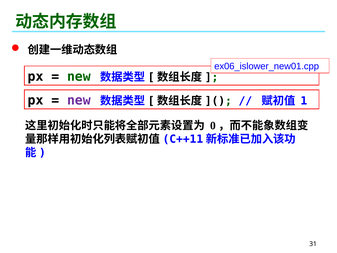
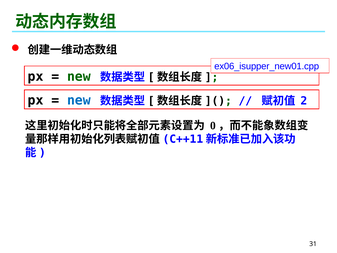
ex06_islower_new01.cpp: ex06_islower_new01.cpp -> ex06_isupper_new01.cpp (267, 66)
new colour: purple -> blue (79, 100)
1: 1 -> 2 (304, 101)
